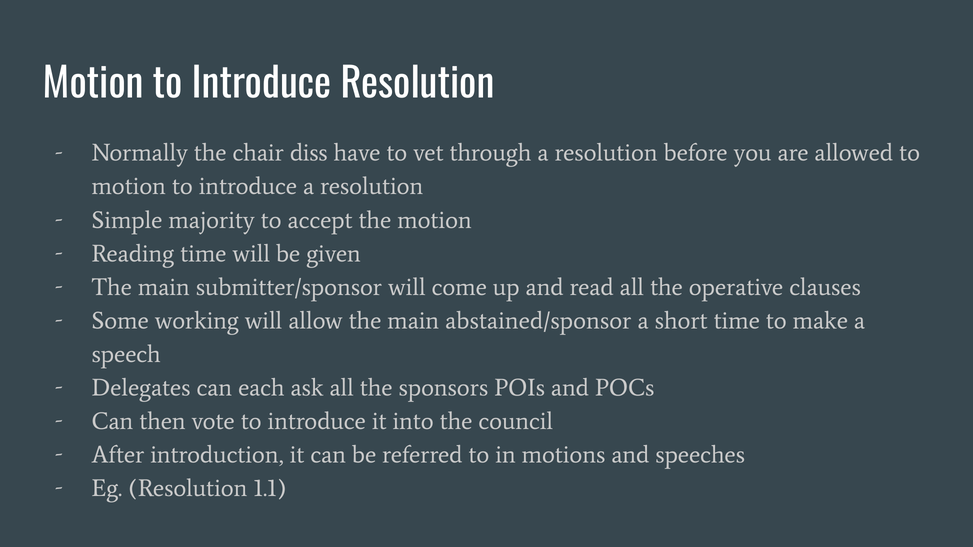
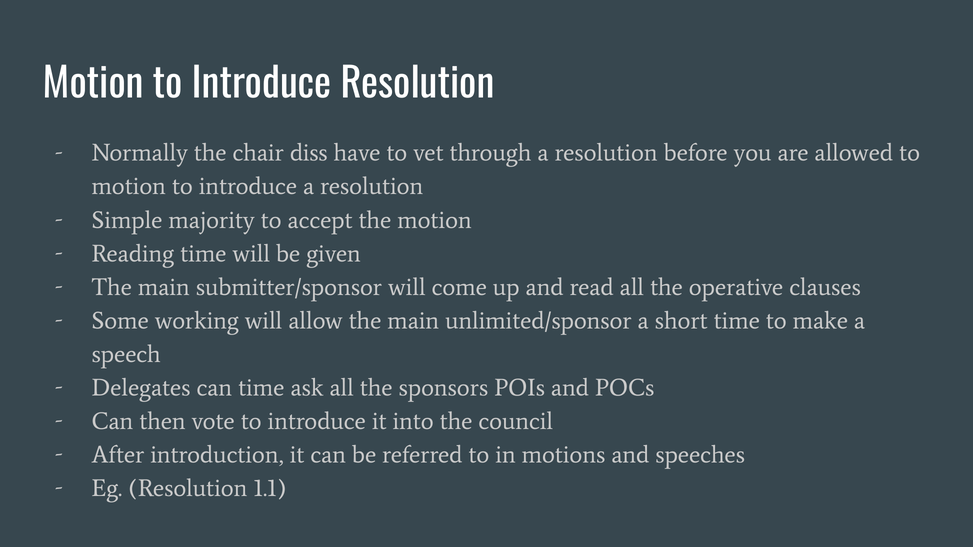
abstained/sponsor: abstained/sponsor -> unlimited/sponsor (538, 321)
can each: each -> time (261, 388)
